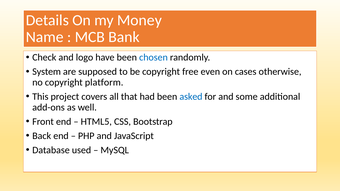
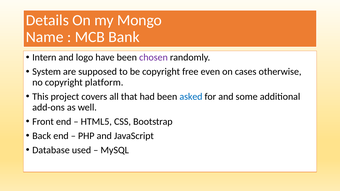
Money: Money -> Mongo (140, 20)
Check: Check -> Intern (44, 57)
chosen colour: blue -> purple (153, 57)
